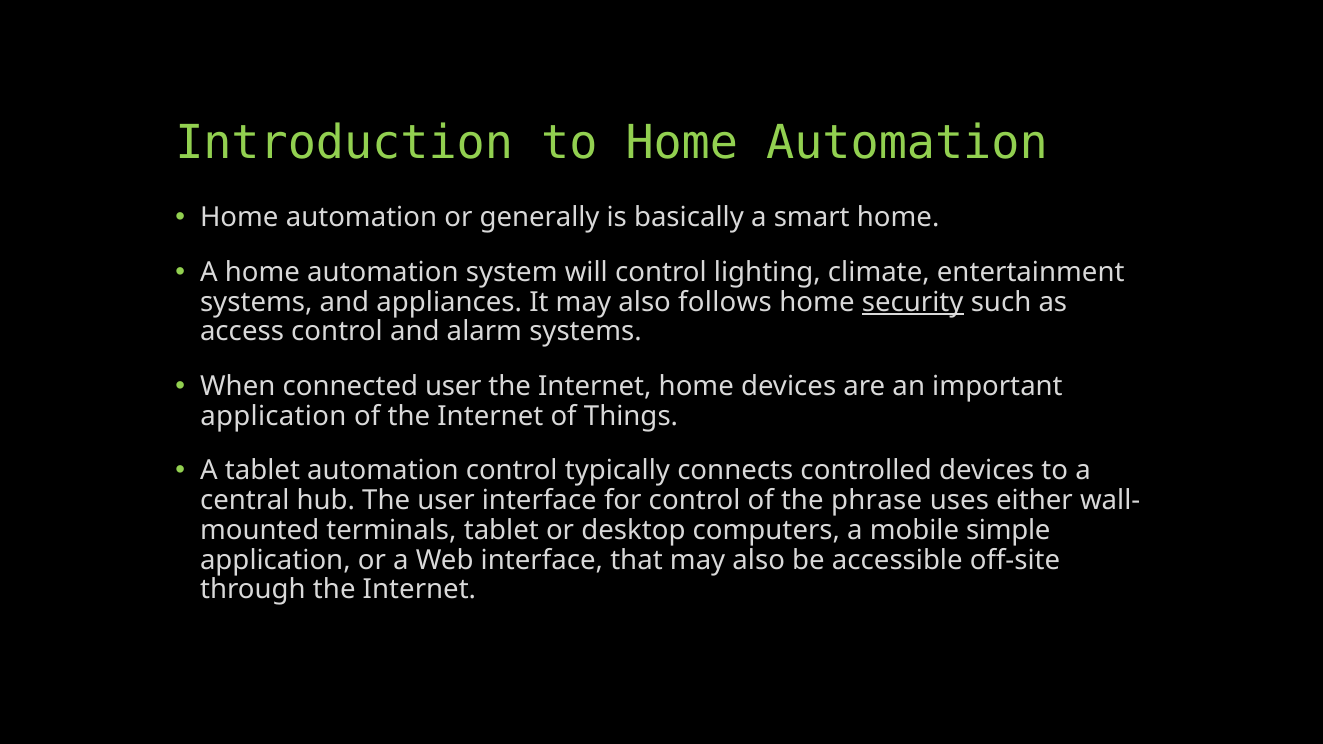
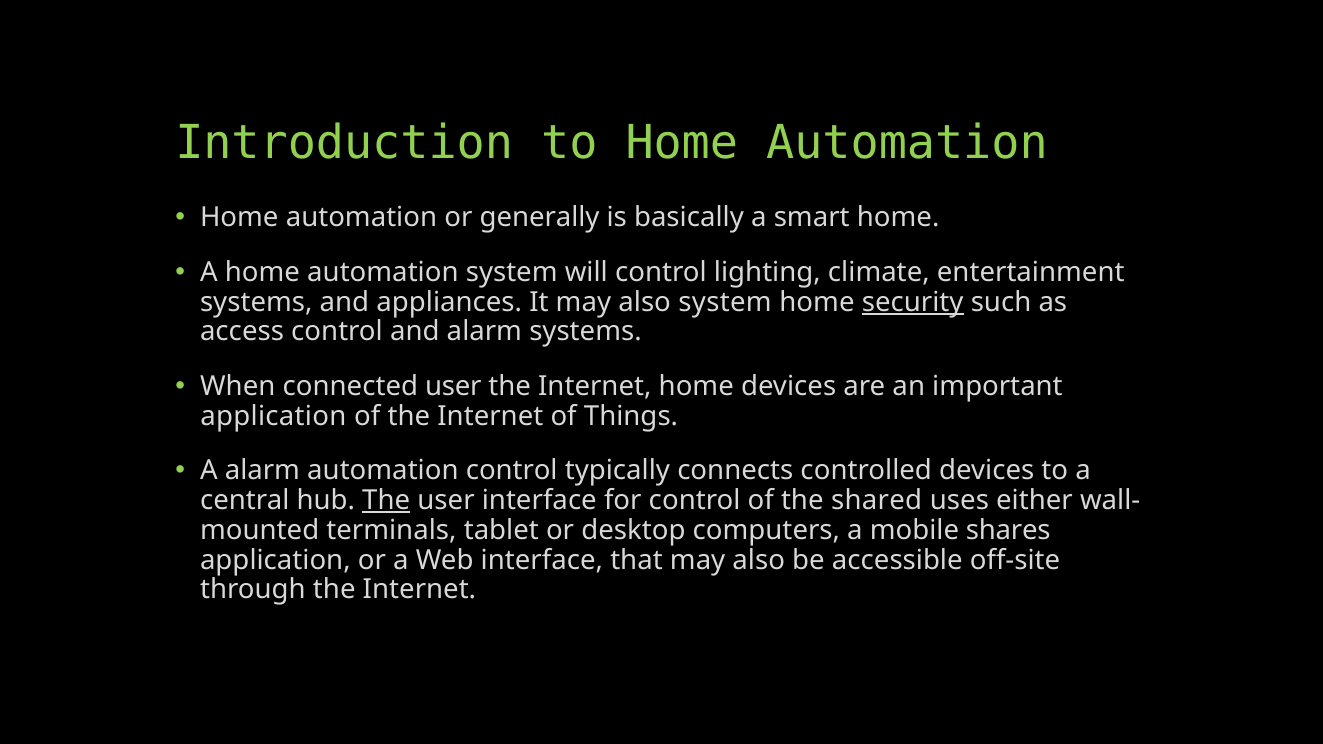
also follows: follows -> system (725, 302)
A tablet: tablet -> alarm (262, 471)
The underline: none -> present (386, 501)
phrase: phrase -> shared (877, 501)
simple: simple -> shares (1008, 530)
